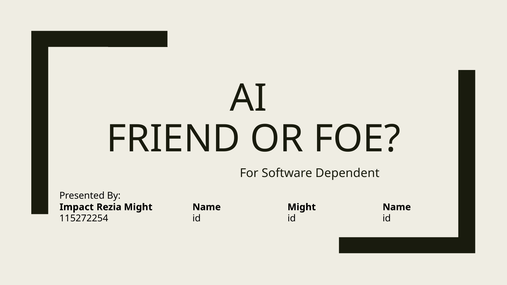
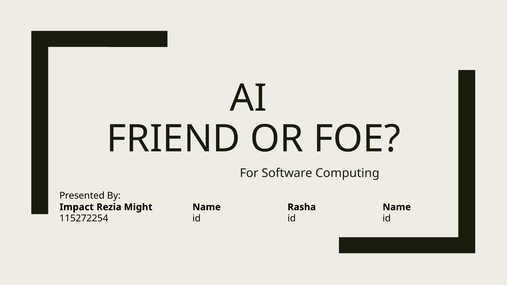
Dependent: Dependent -> Computing (347, 173)
Name Might: Might -> Rasha (302, 207)
